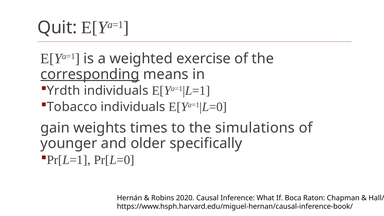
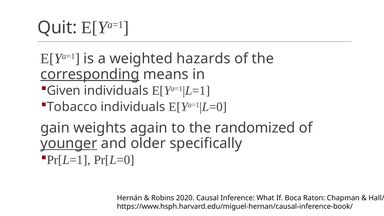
exercise: exercise -> hazards (203, 59)
Yrdth: Yrdth -> Given (64, 91)
times: times -> again (149, 128)
simulations: simulations -> randomized (255, 128)
younger underline: none -> present (69, 143)
